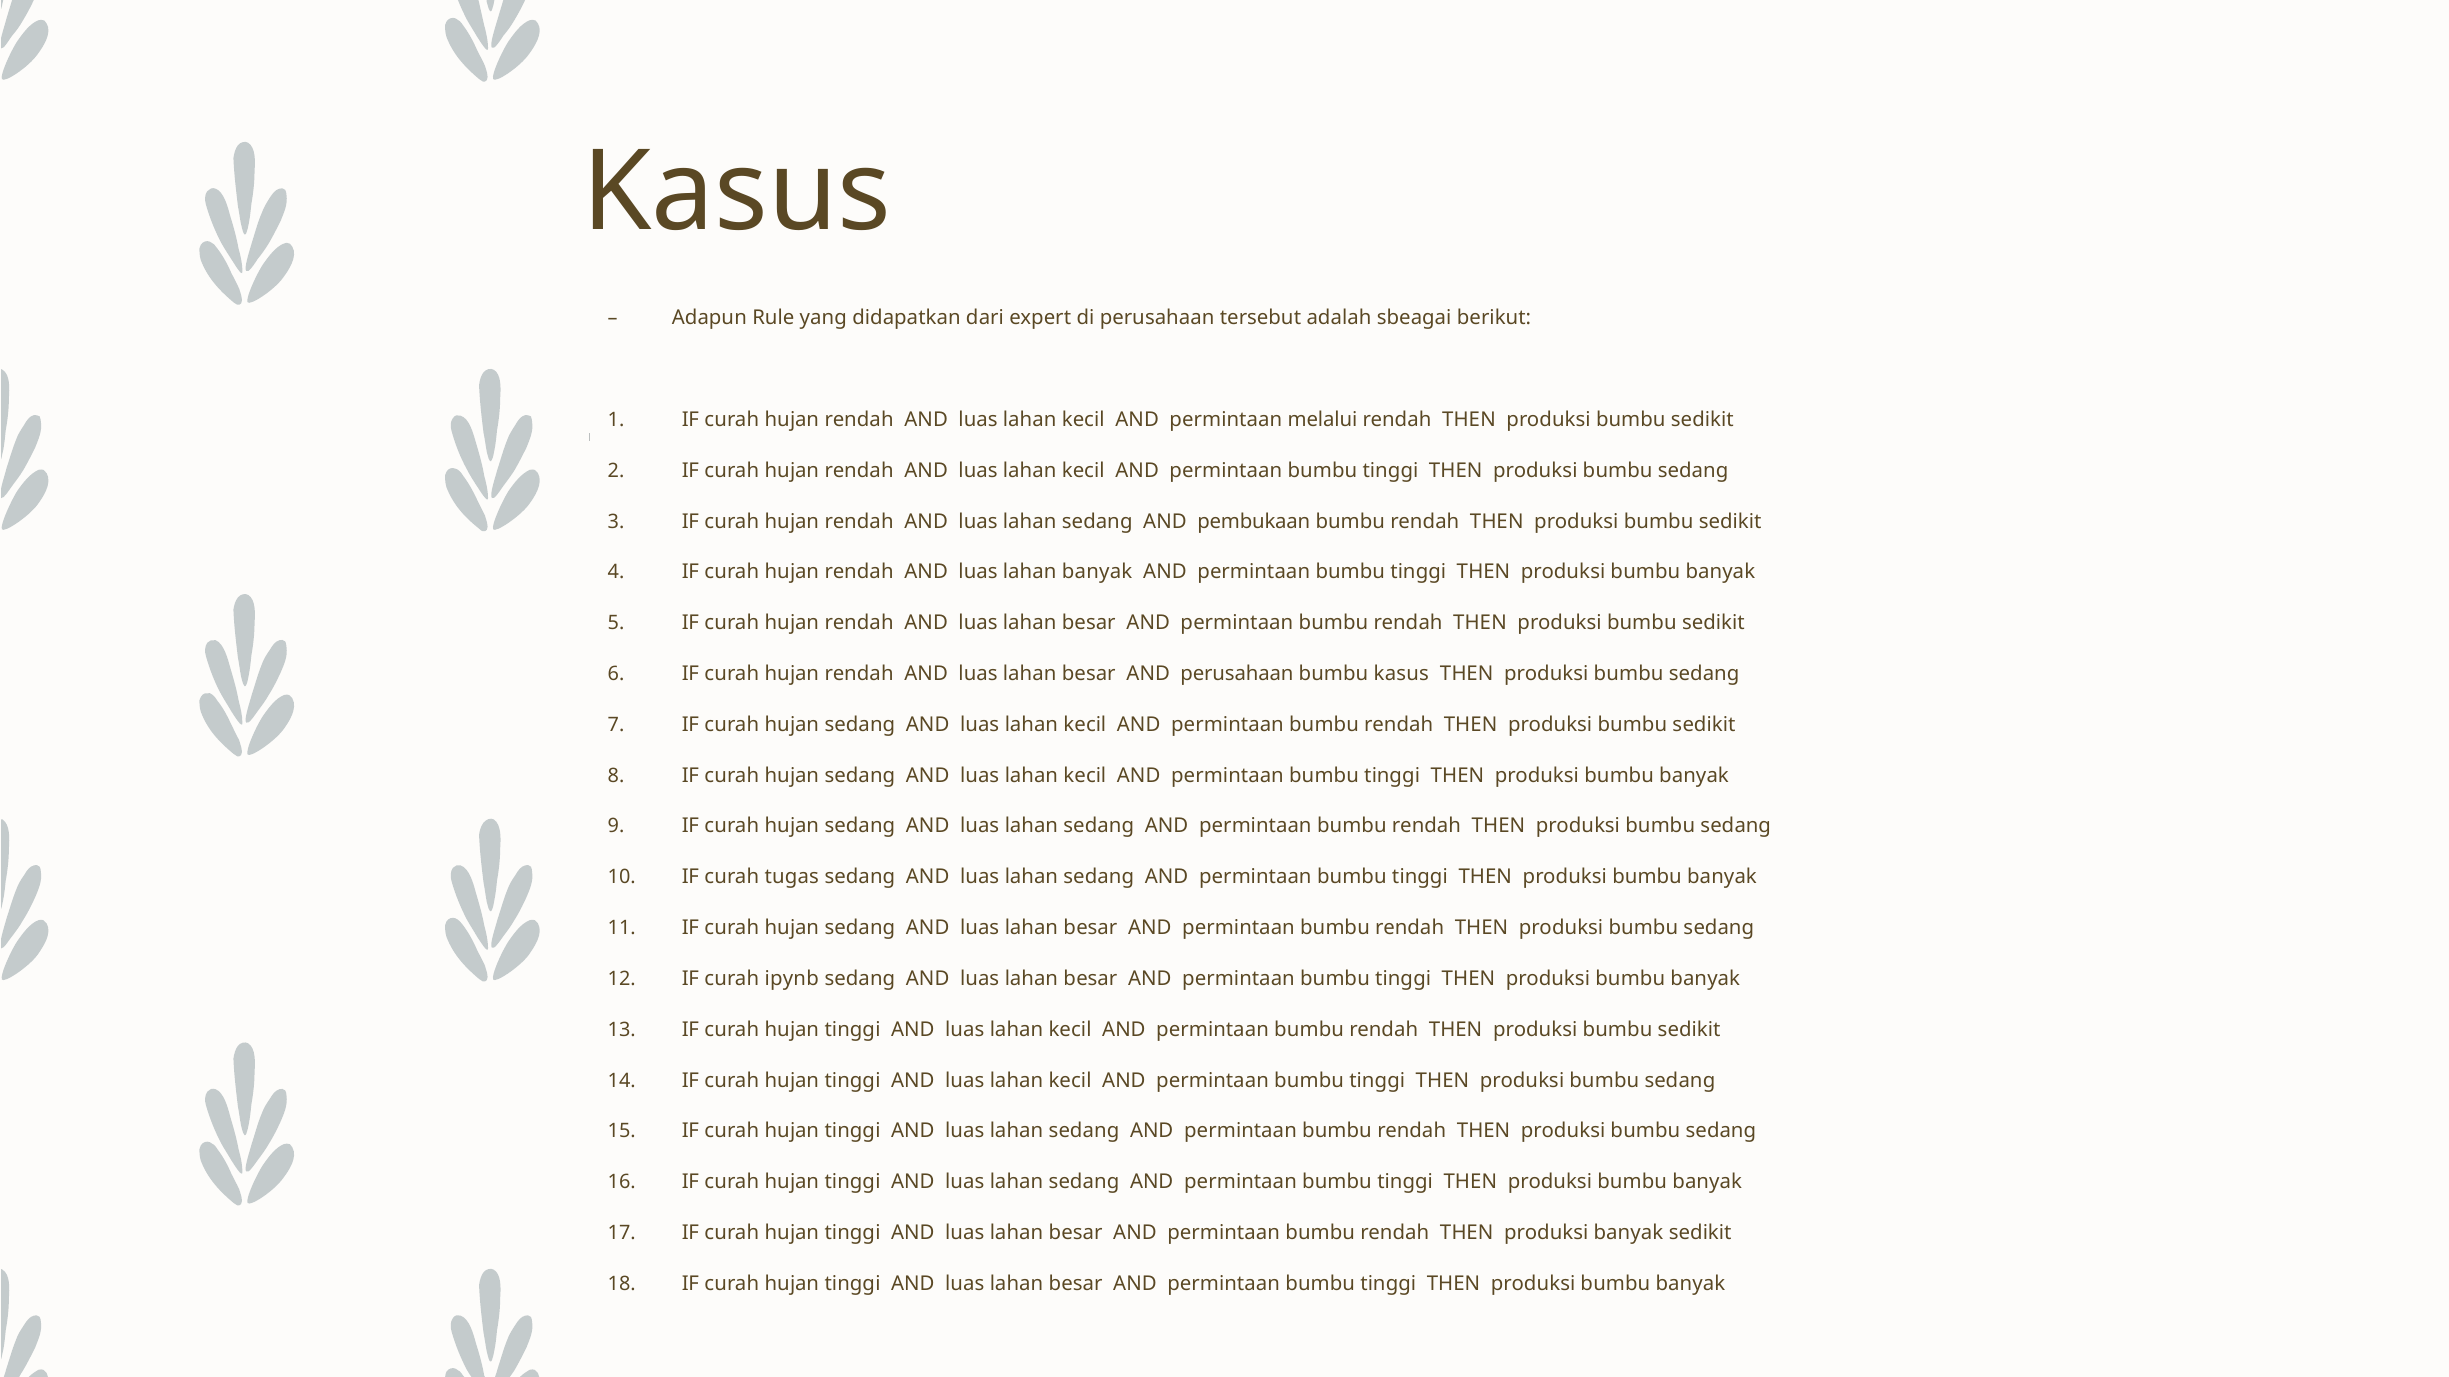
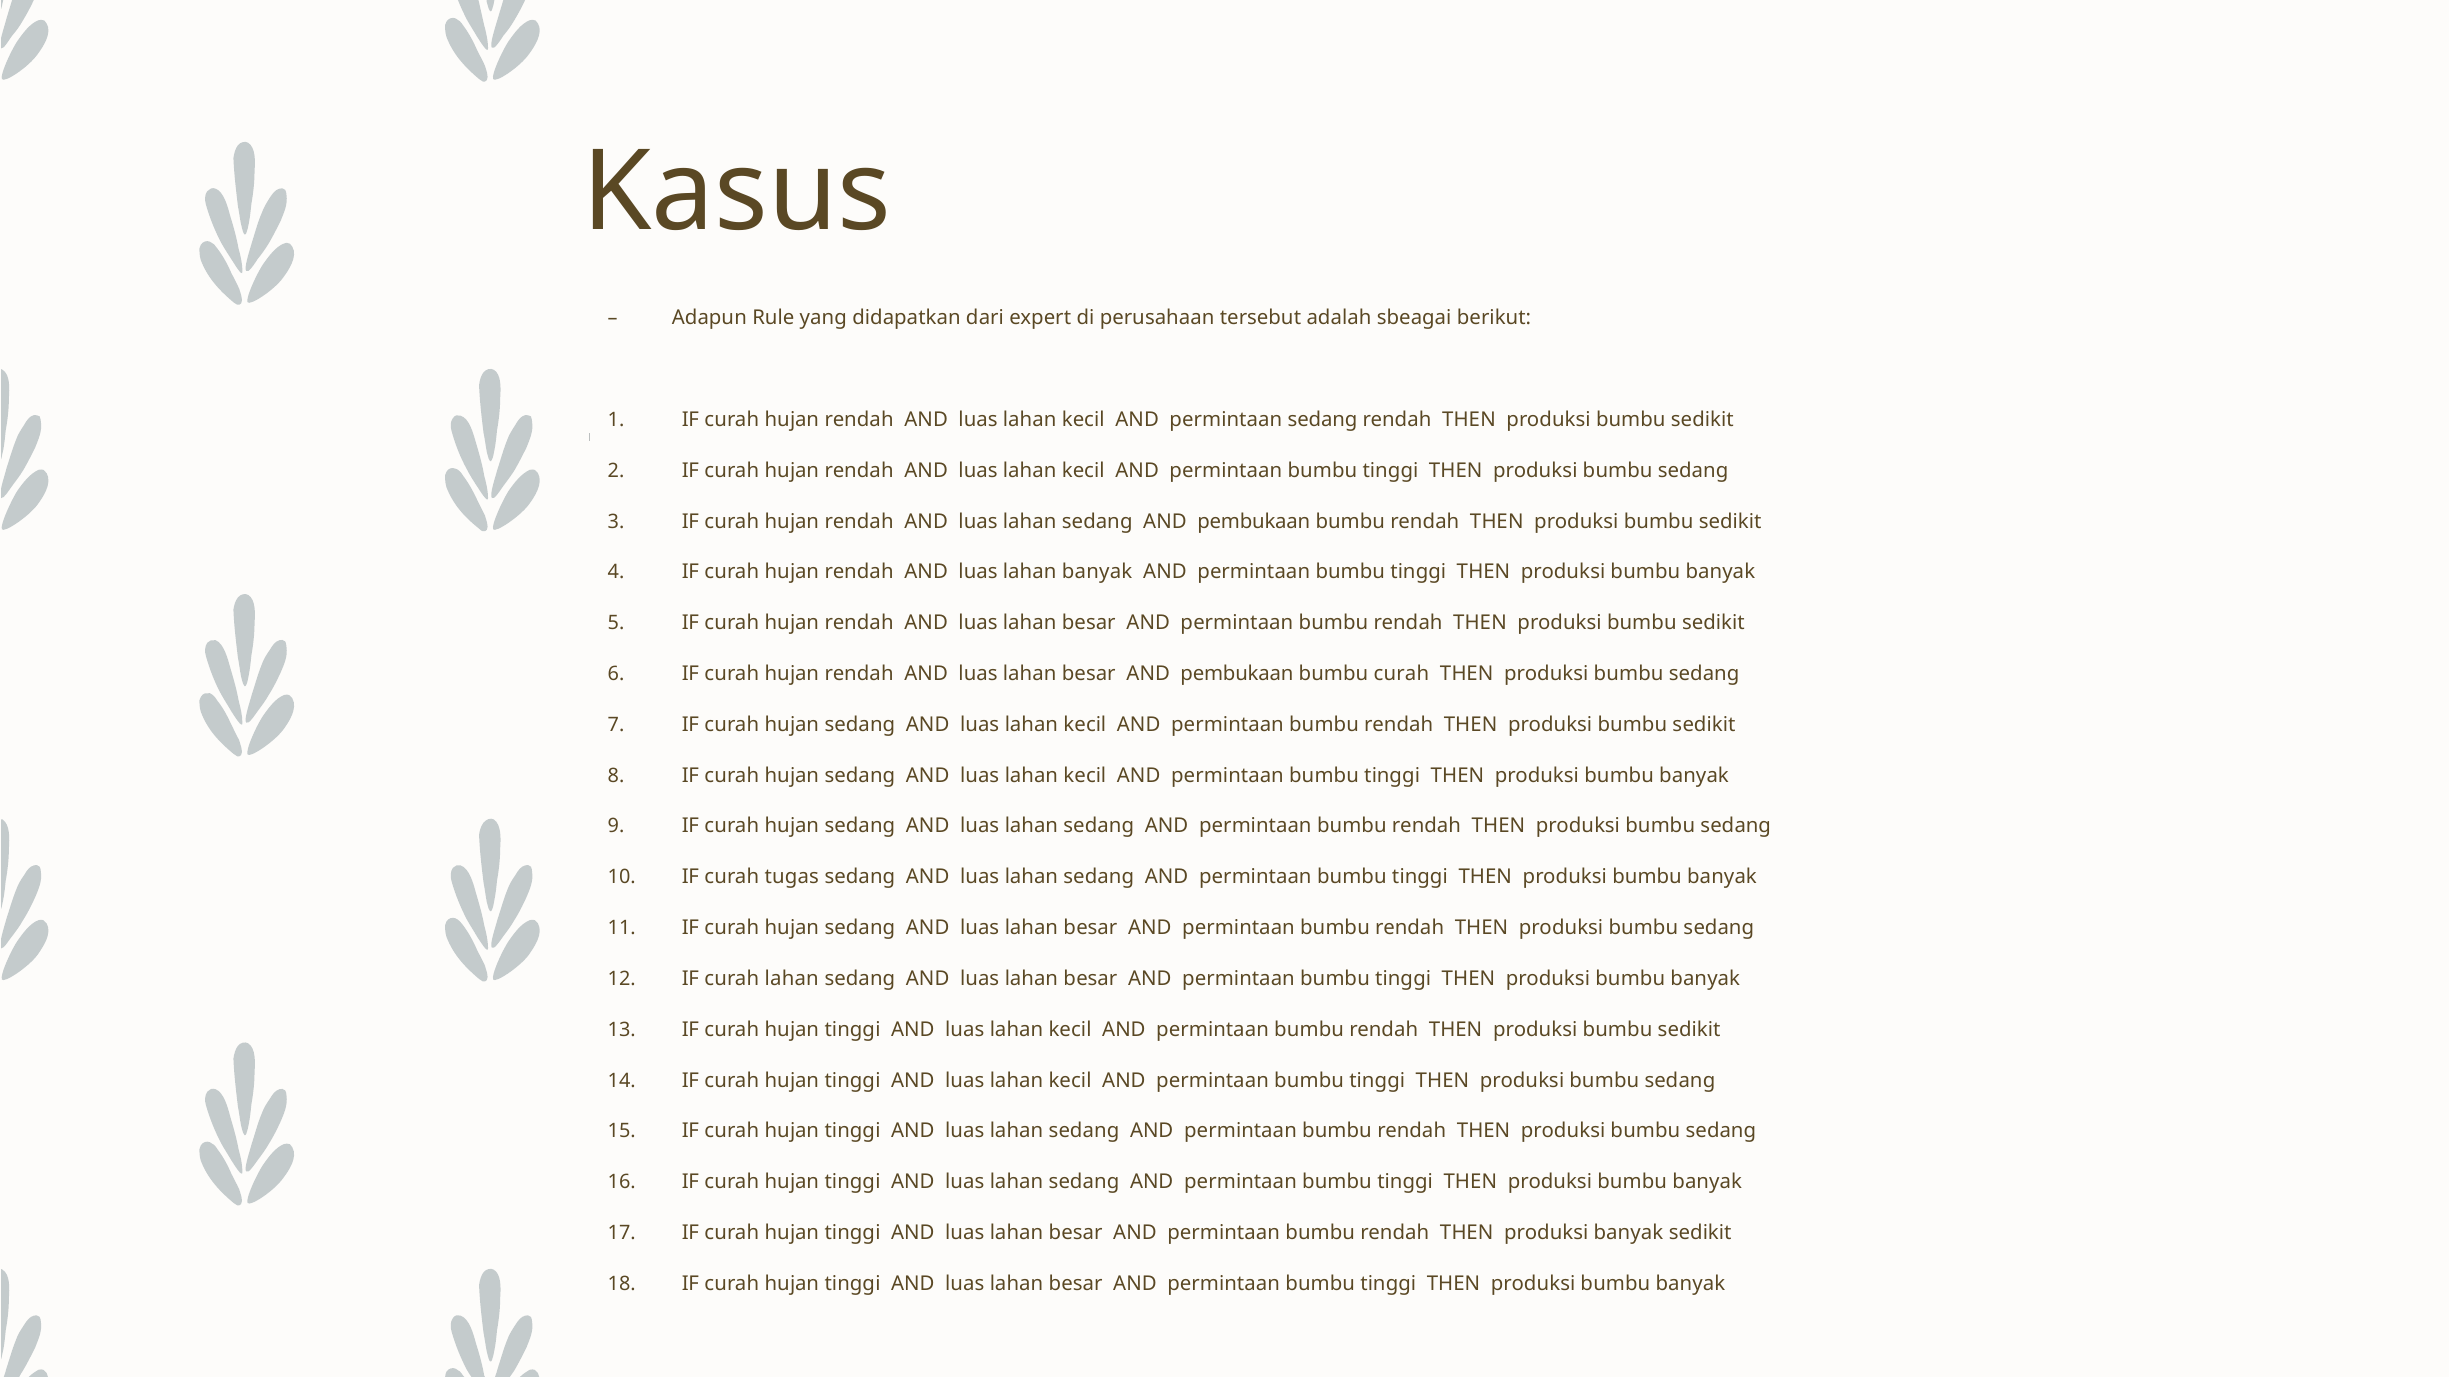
permintaan melalui: melalui -> sedang (1322, 420)
besar AND perusahaan: perusahaan -> pembukaan (1237, 674)
bumbu kasus: kasus -> curah (1401, 674)
curah ipynb: ipynb -> lahan (792, 979)
